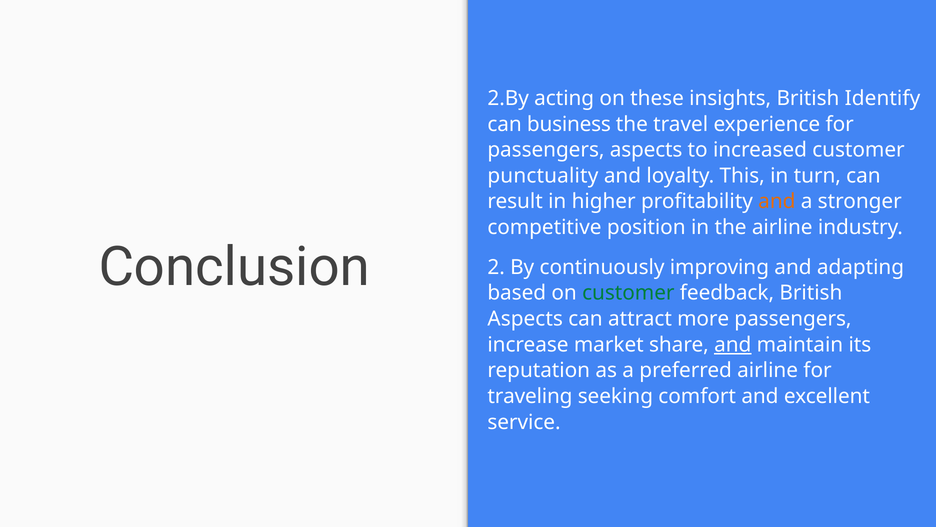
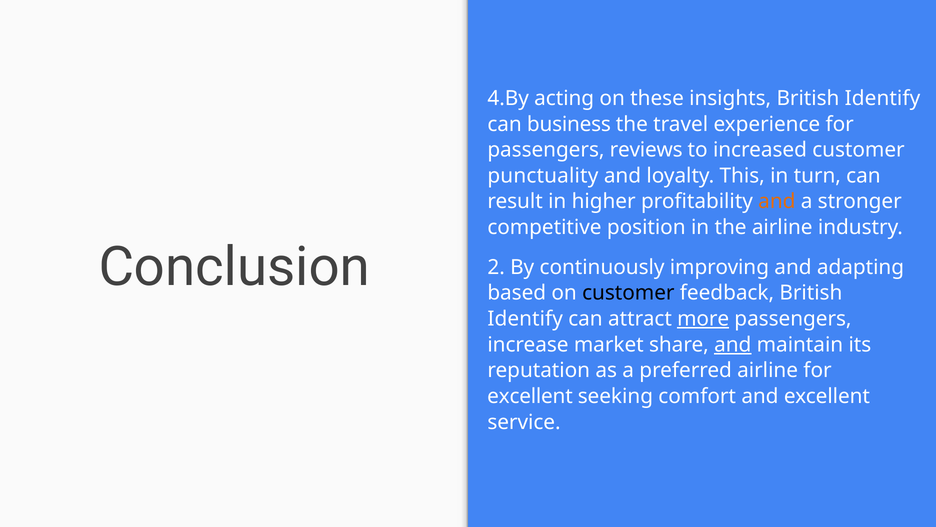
2.By: 2.By -> 4.By (508, 98)
passengers aspects: aspects -> reviews (646, 150)
customer colour: green -> black (628, 293)
Aspects: Aspects -> Identify (525, 319)
more underline: none -> present (703, 319)
traveling: traveling -> excellent (530, 396)
